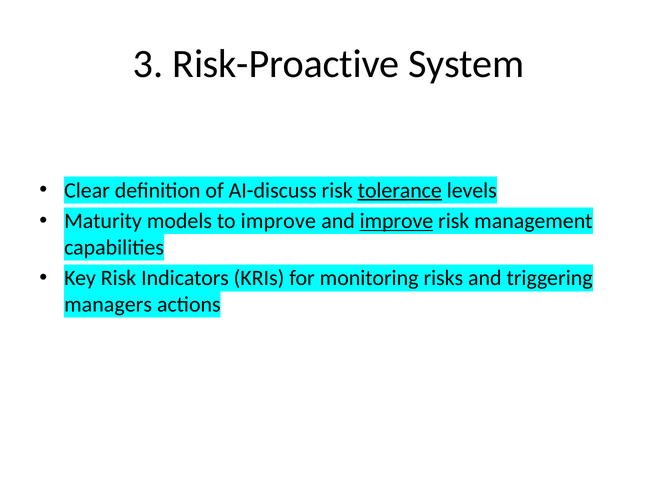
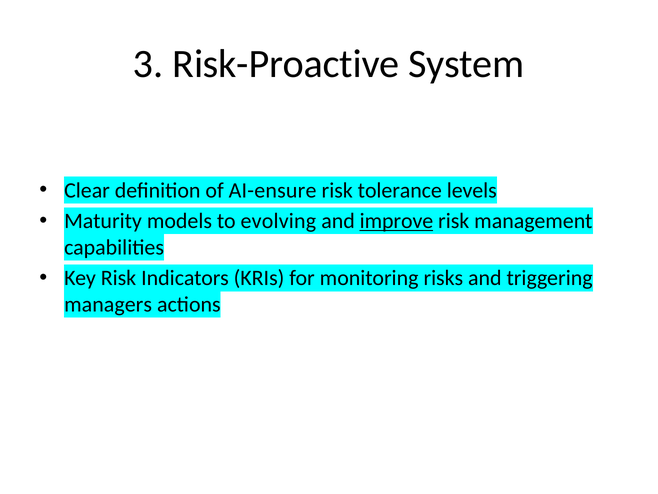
AI-discuss: AI-discuss -> AI-ensure (273, 190)
tolerance underline: present -> none (400, 190)
to improve: improve -> evolving (278, 221)
